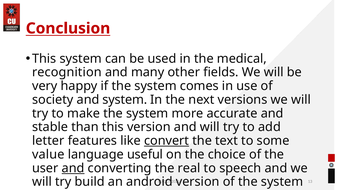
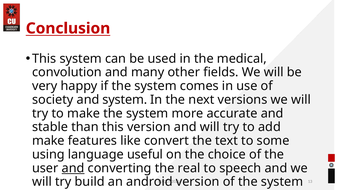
recognition: recognition -> convolution (67, 72)
letter: letter -> make (48, 141)
convert underline: present -> none (167, 141)
value: value -> using (48, 154)
